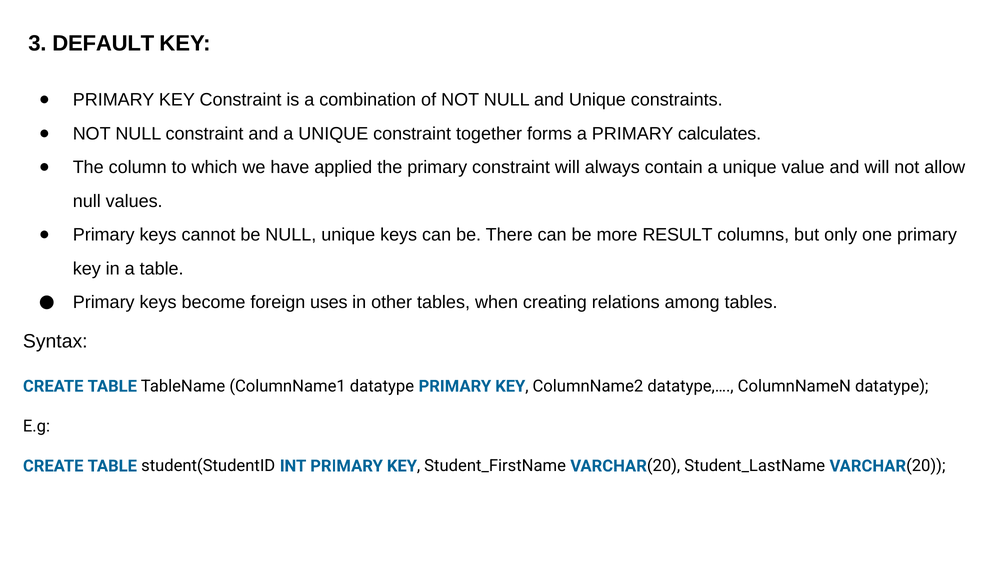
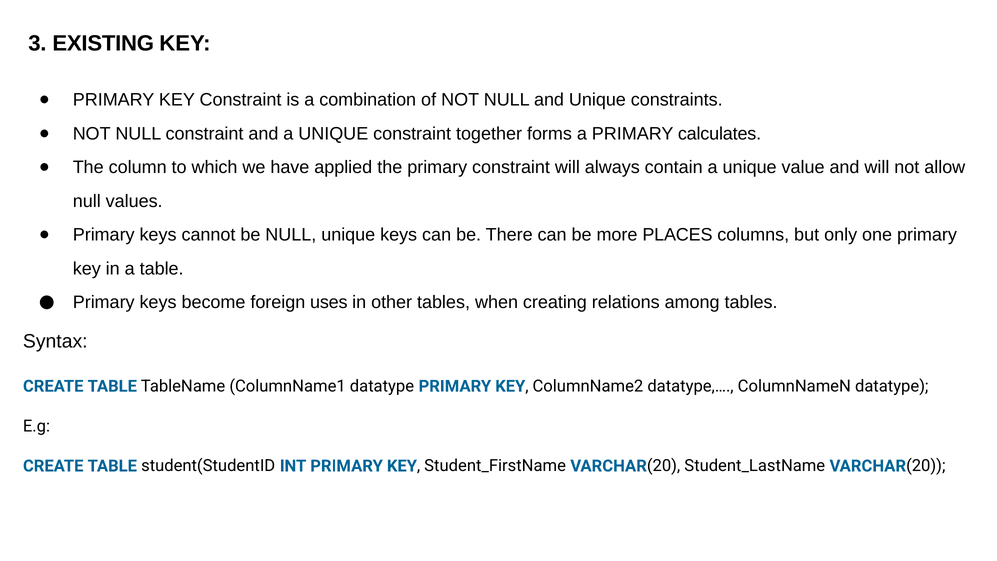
DEFAULT: DEFAULT -> EXISTING (103, 43)
RESULT: RESULT -> PLACES (677, 235)
